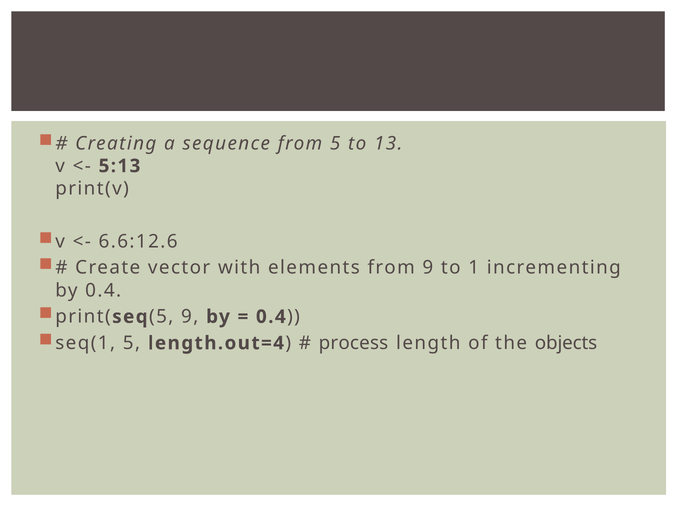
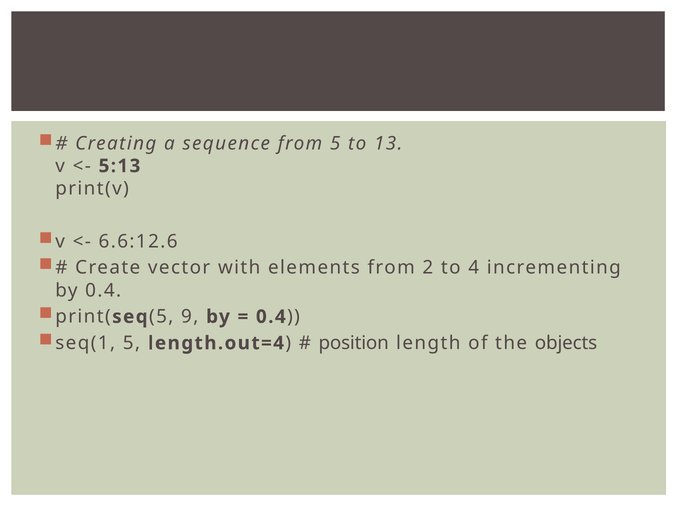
from 9: 9 -> 2 (428, 268)
1: 1 -> 4 (474, 268)
process: process -> position (354, 343)
